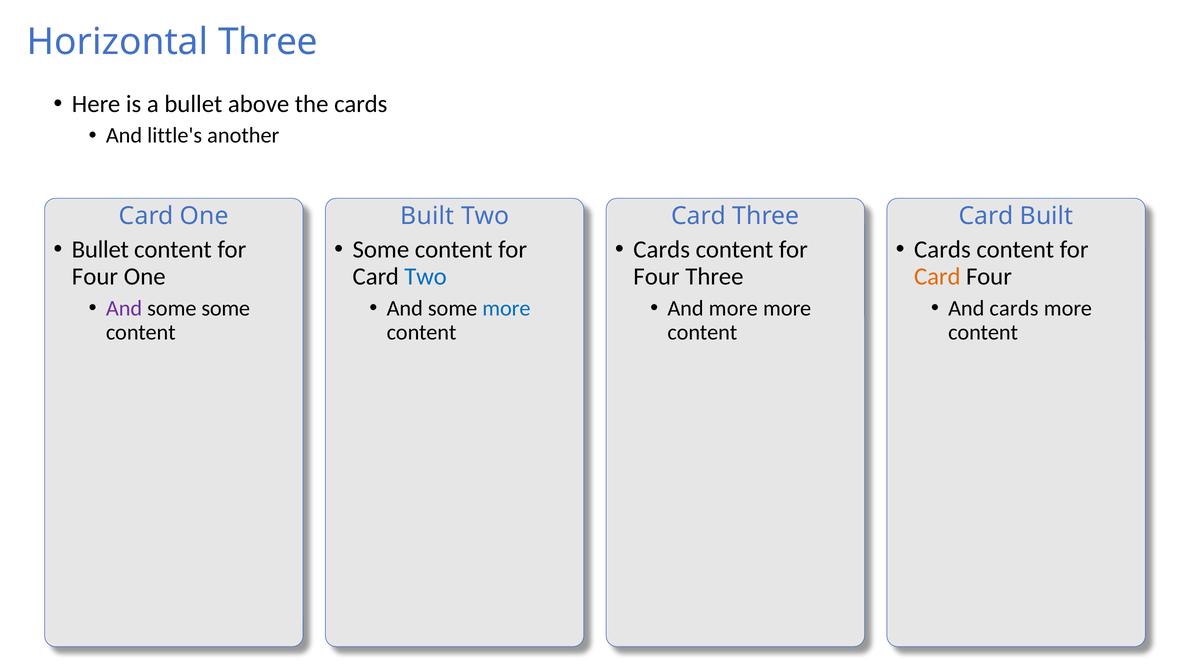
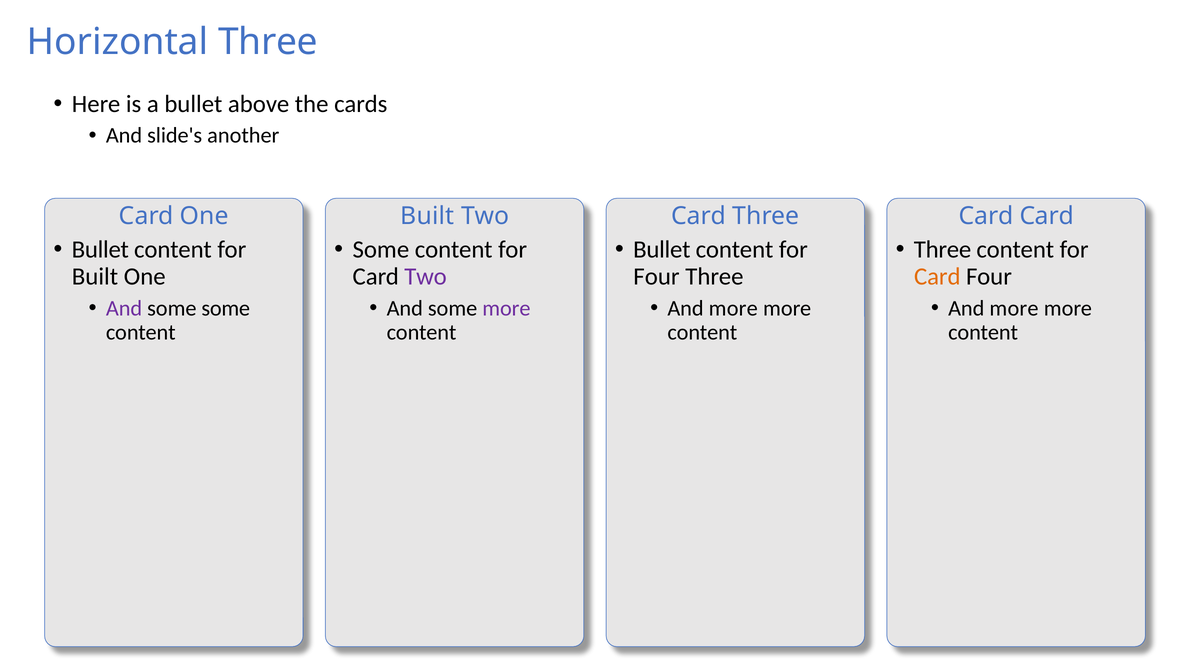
little's: little's -> slide's (175, 136)
Card Built: Built -> Card (1047, 216)
Cards: Cards -> Bullet (662, 250)
Cards: Cards -> Three (943, 250)
Four: Four -> Built (95, 277)
Two colour: blue -> purple (426, 277)
more colour: blue -> purple (506, 308)
cards: cards -> more (1014, 308)
